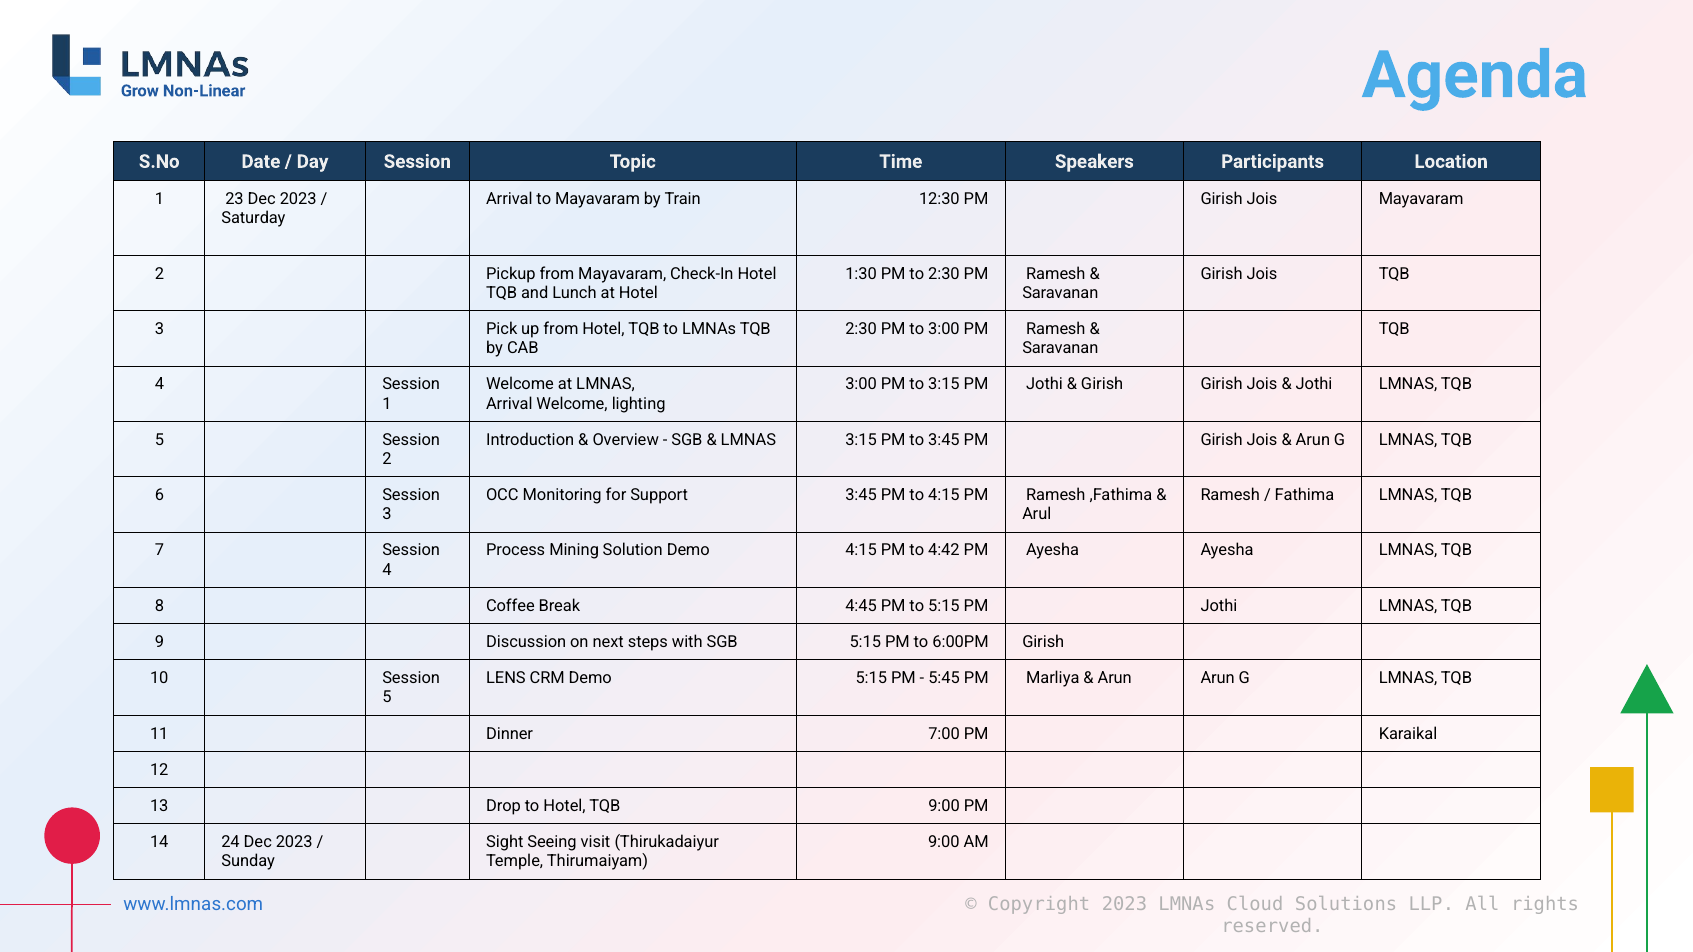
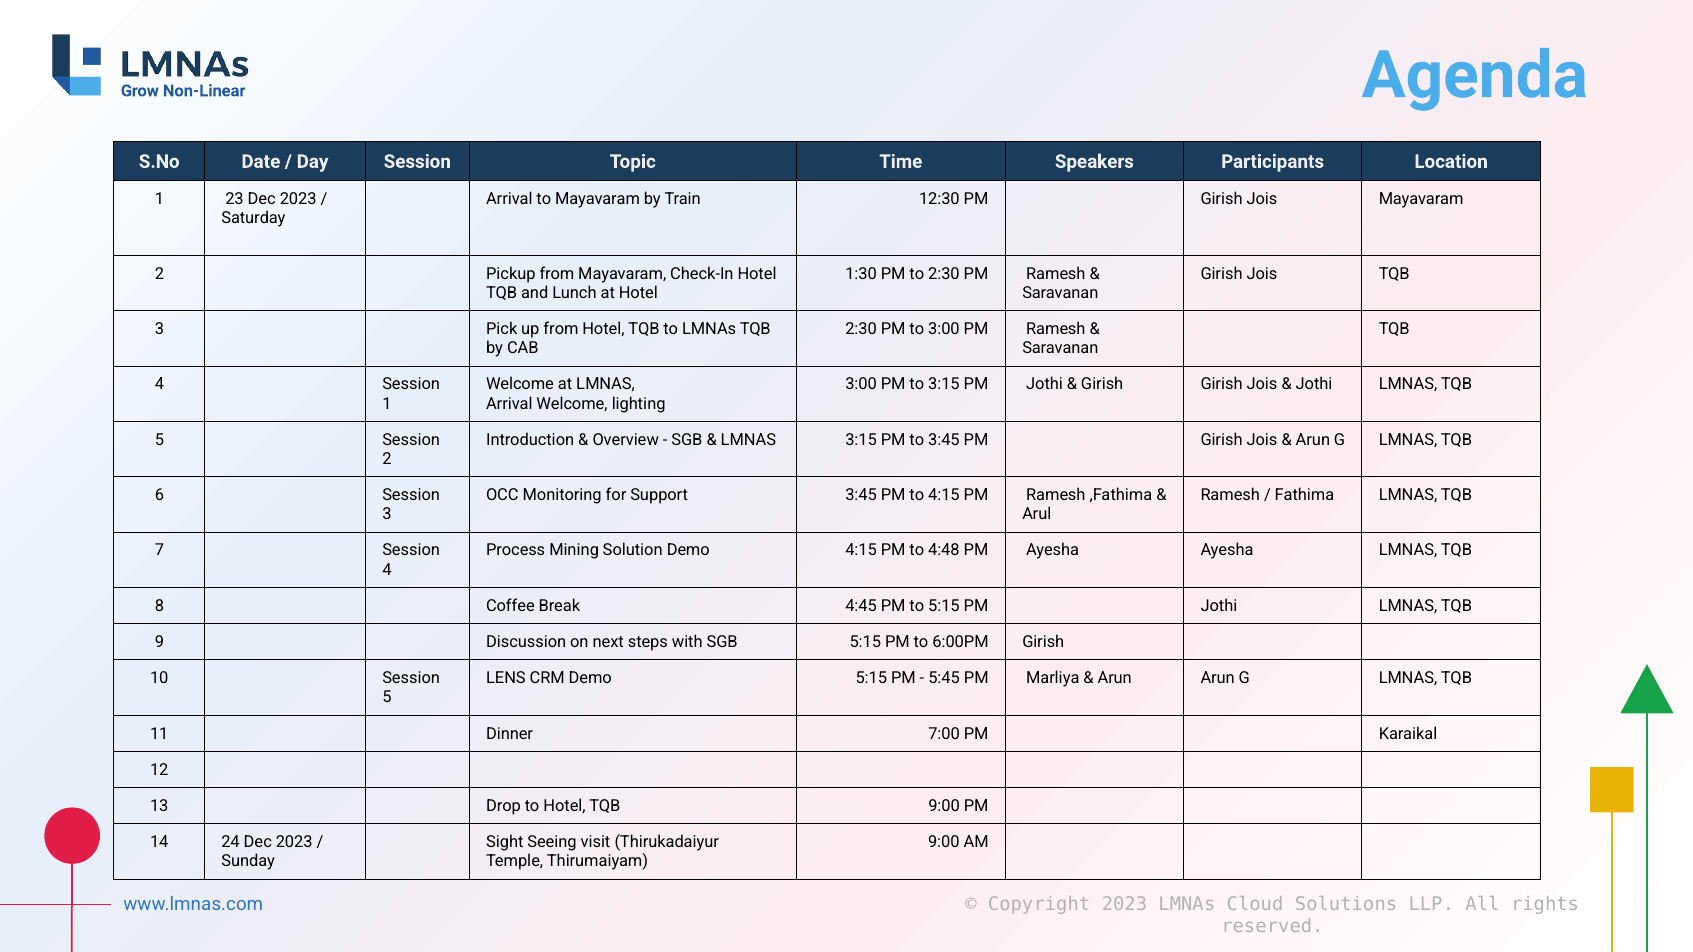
4:42: 4:42 -> 4:48 (944, 551)
